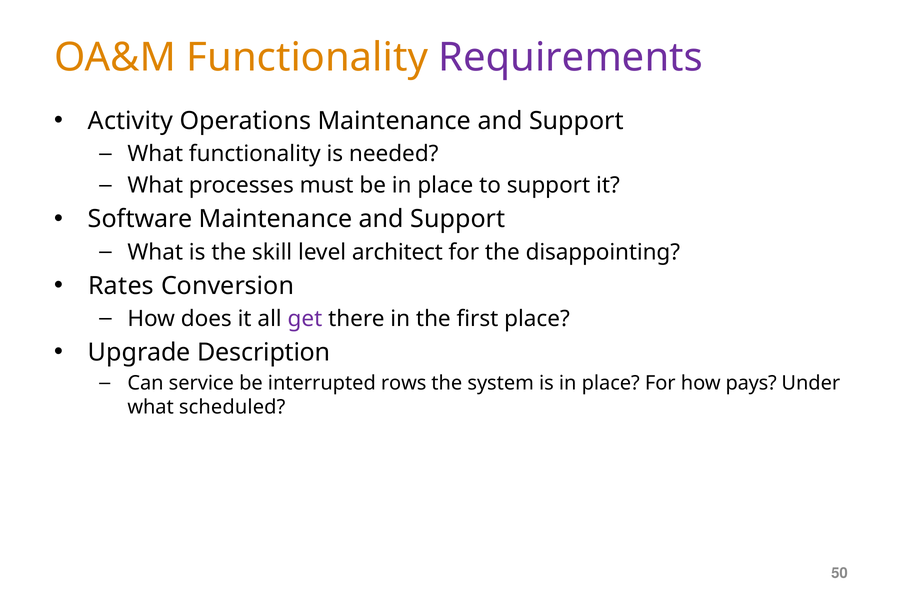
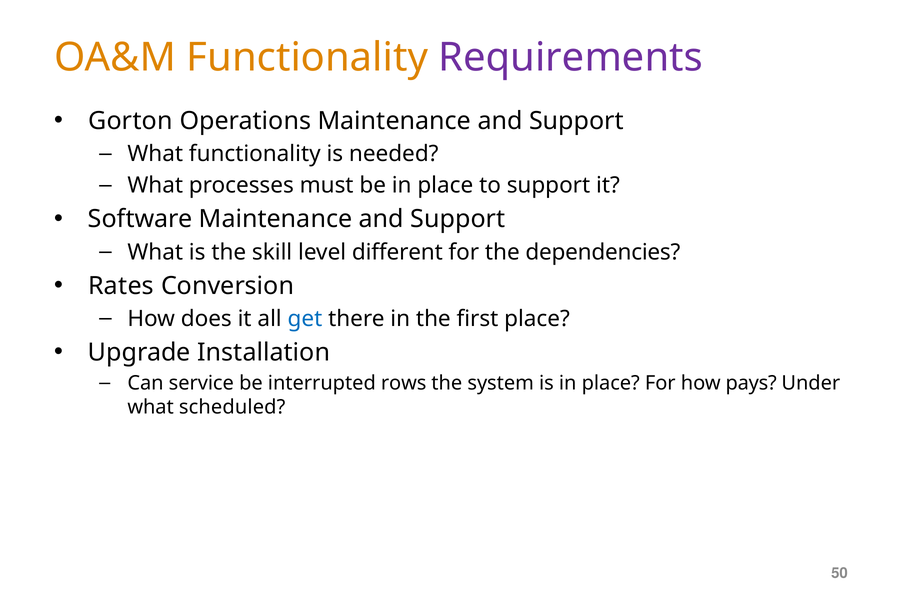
Activity: Activity -> Gorton (130, 121)
architect: architect -> different (397, 252)
disappointing: disappointing -> dependencies (603, 252)
get colour: purple -> blue (305, 319)
Description: Description -> Installation (264, 353)
